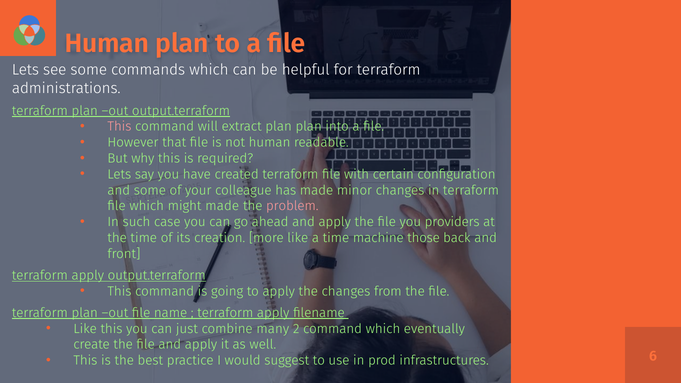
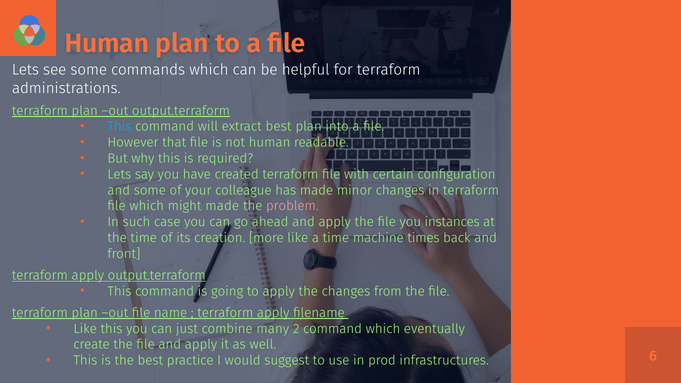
This colour: pink -> light blue (119, 127)
extract plan: plan -> best (279, 127)
providers: providers -> instances (452, 222)
those: those -> times (424, 238)
